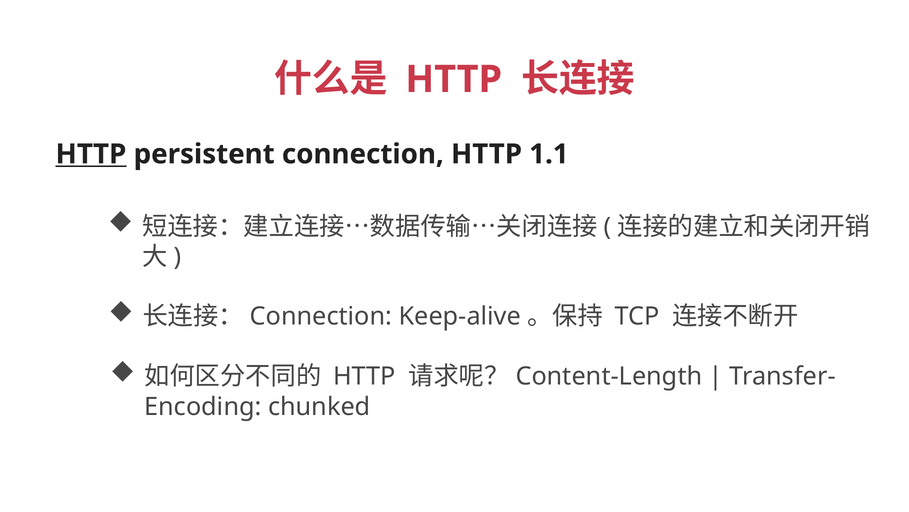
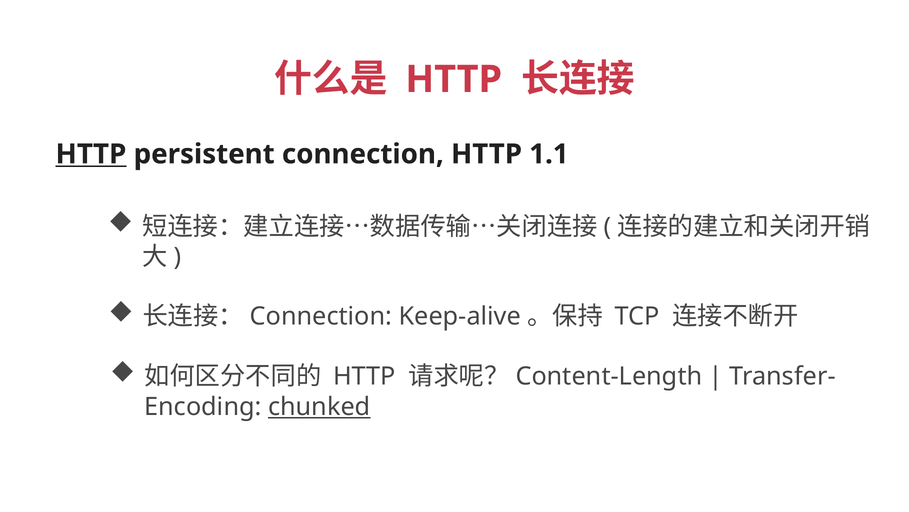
chunked underline: none -> present (319, 406)
